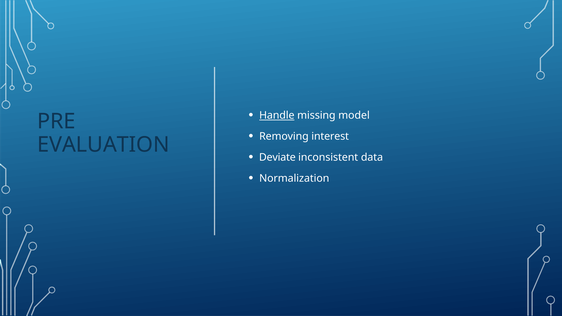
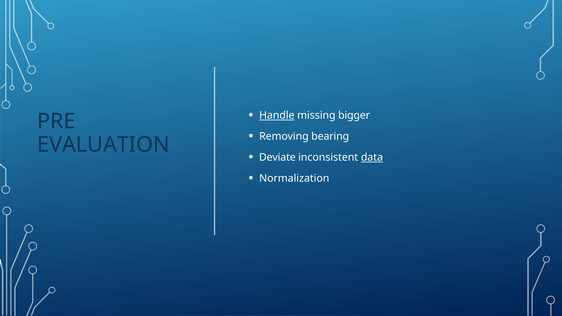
model: model -> bigger (354, 115)
interest: interest -> bearing (330, 136)
data underline: none -> present (372, 157)
